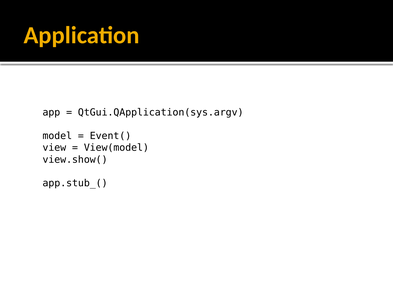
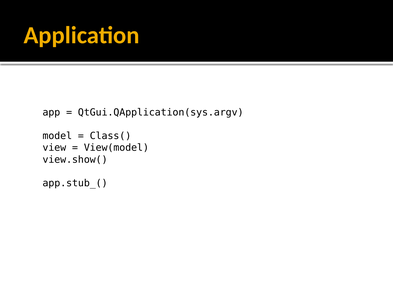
Event(: Event( -> Class( (110, 136)
